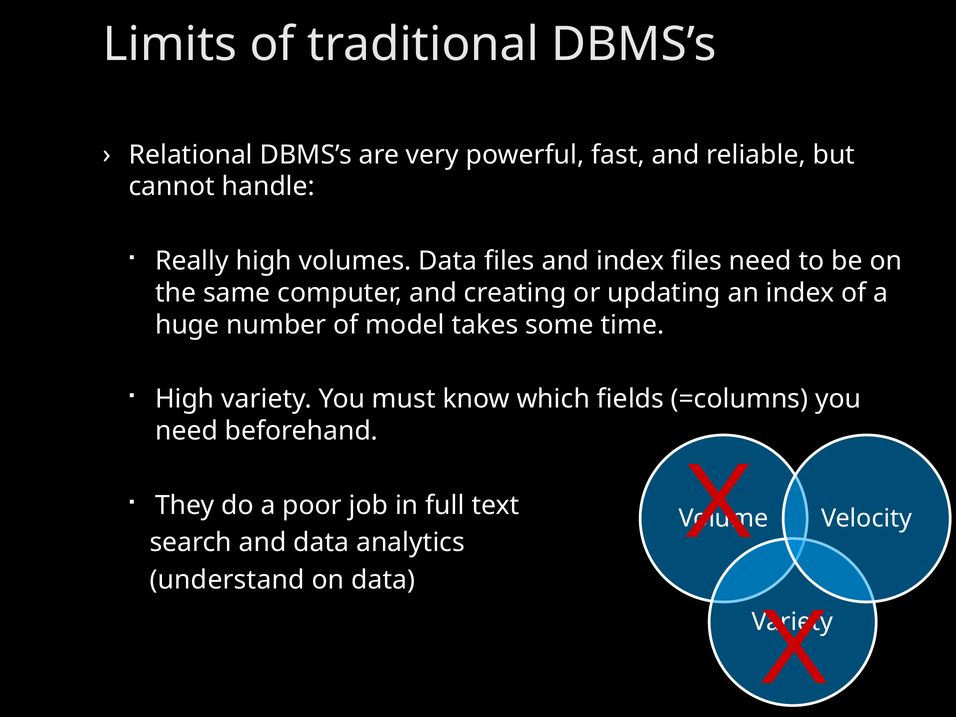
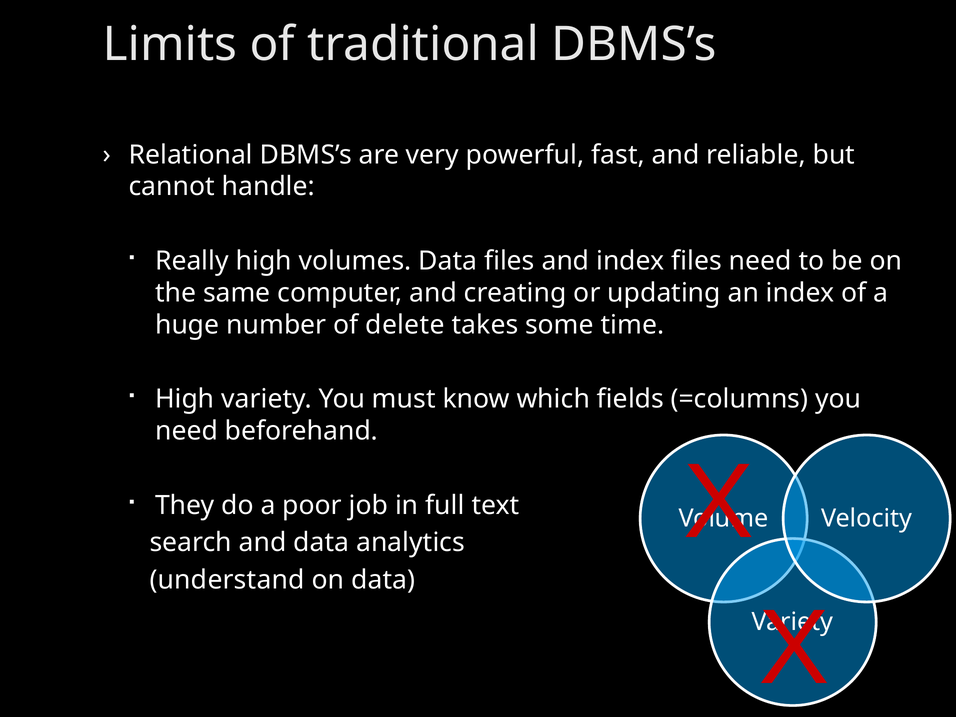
model: model -> delete (405, 325)
